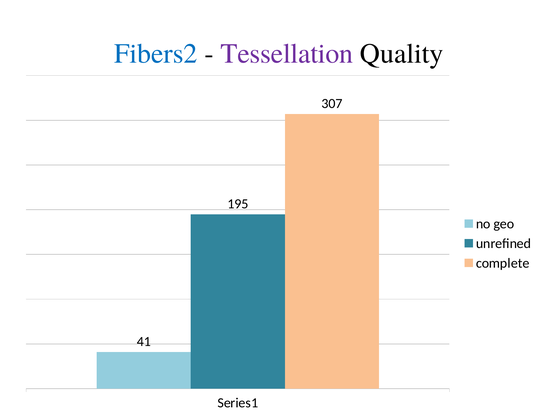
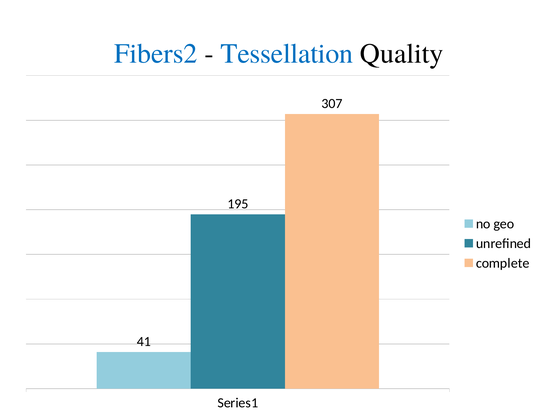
Tessellation colour: purple -> blue (287, 54)
